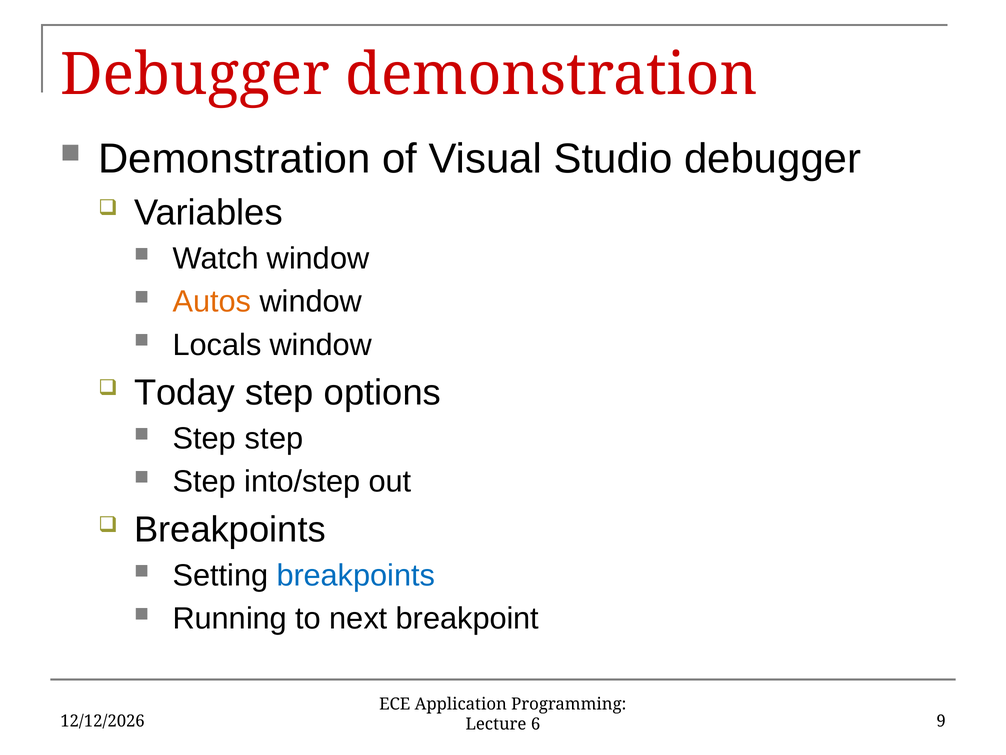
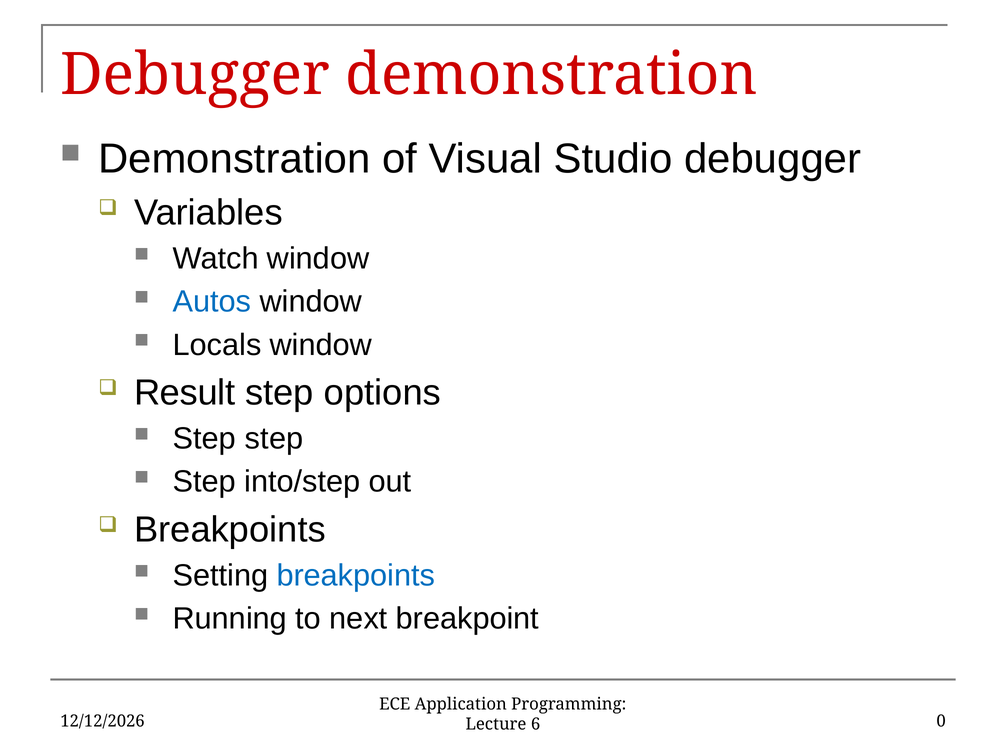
Autos colour: orange -> blue (212, 302)
Today: Today -> Result (185, 393)
9: 9 -> 0 (941, 721)
